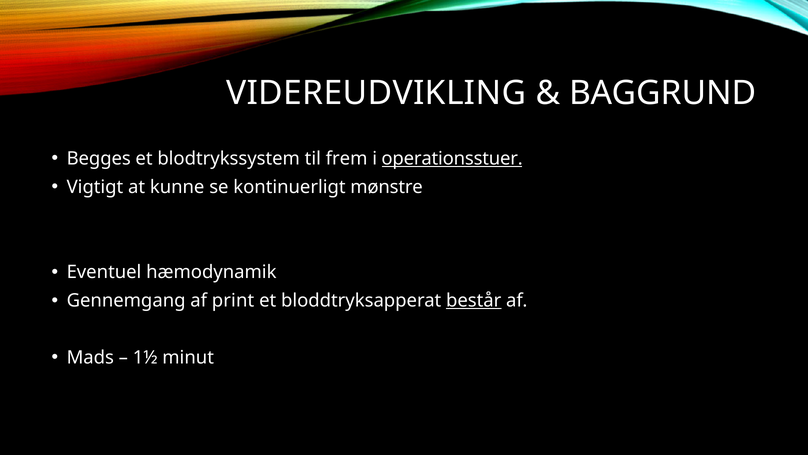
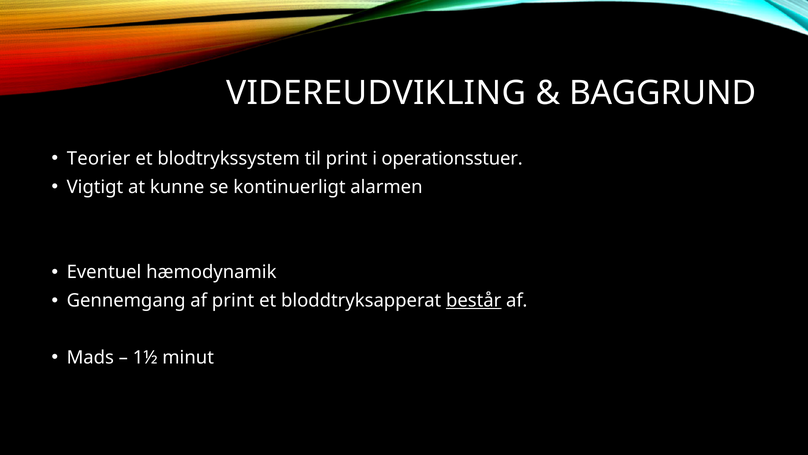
Begges: Begges -> Teorier (99, 158)
til frem: frem -> print (347, 158)
operationsstuer underline: present -> none (452, 158)
mønstre: mønstre -> alarmen (386, 187)
